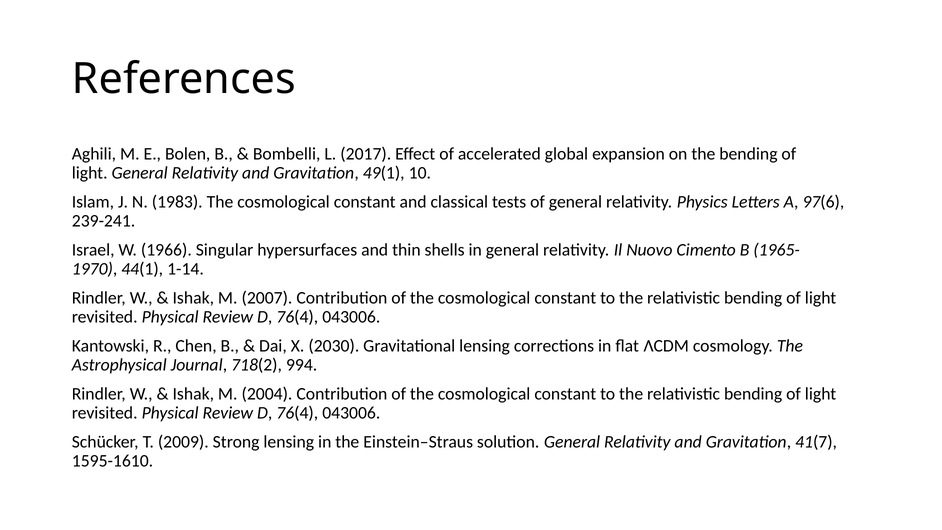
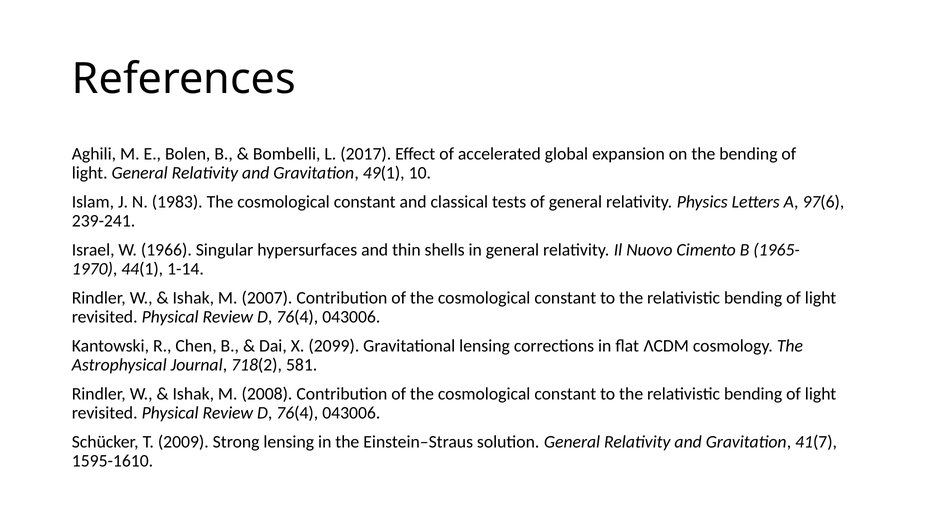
2030: 2030 -> 2099 (334, 346)
994: 994 -> 581 (302, 365)
2004: 2004 -> 2008 (267, 394)
